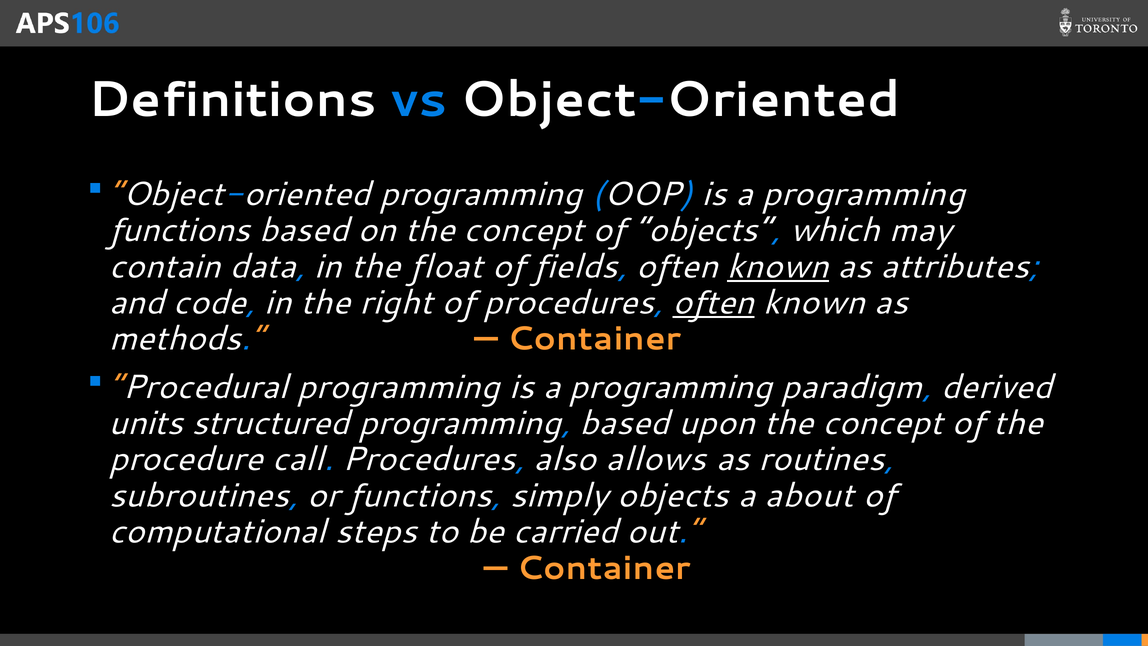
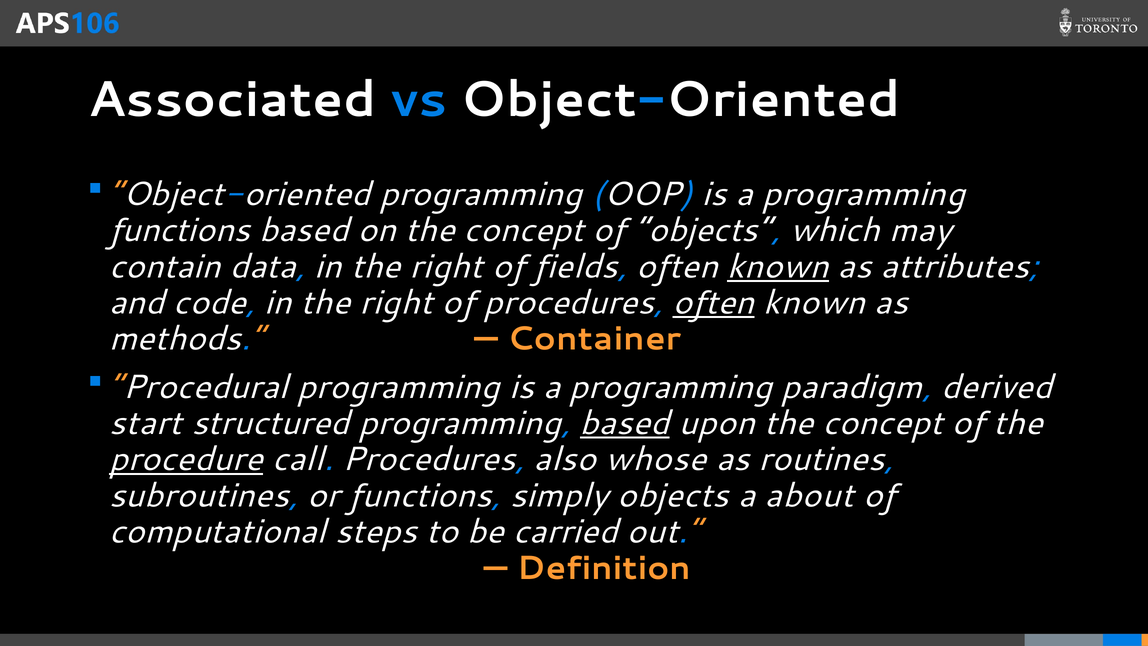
Definitions: Definitions -> Associated (232, 100)
data in the float: float -> right (446, 266)
units: units -> start (146, 423)
based underline: none -> present (625, 423)
procedure underline: none -> present (186, 459)
allows: allows -> whose (656, 459)
Container: Container -> Definition (604, 568)
